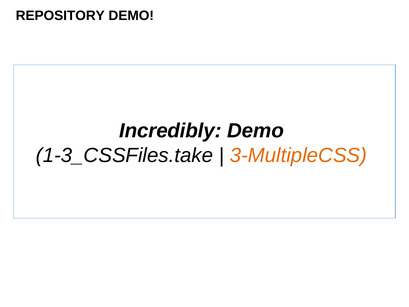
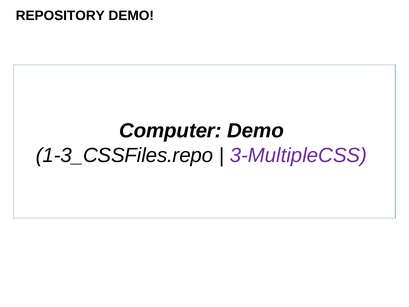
Incredibly: Incredibly -> Computer (170, 131)
1-3_CSSFiles.take: 1-3_CSSFiles.take -> 1-3_CSSFiles.repo (125, 155)
3-MultipleCSS colour: orange -> purple (298, 155)
